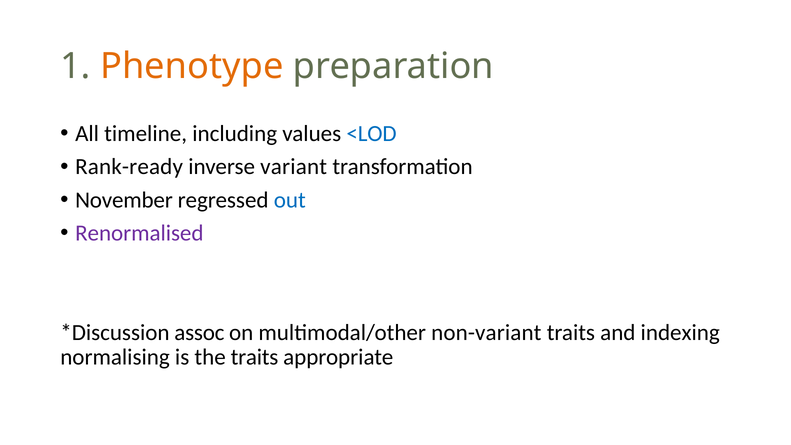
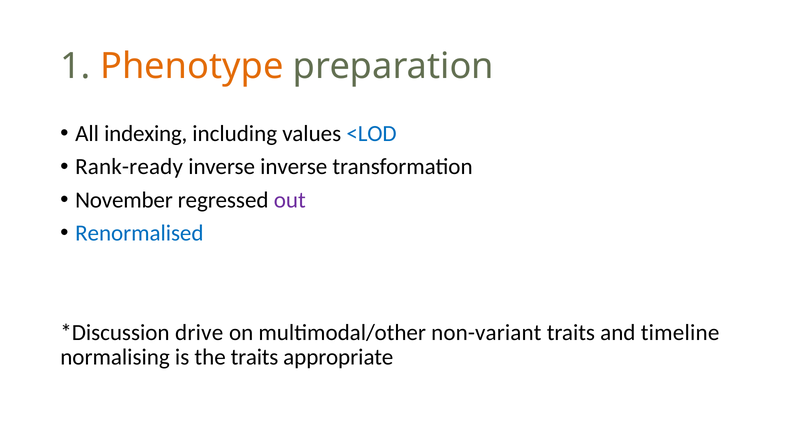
timeline: timeline -> indexing (146, 134)
inverse variant: variant -> inverse (294, 167)
out colour: blue -> purple (290, 200)
Renormalised colour: purple -> blue (139, 233)
assoc: assoc -> drive (199, 332)
indexing: indexing -> timeline (680, 332)
